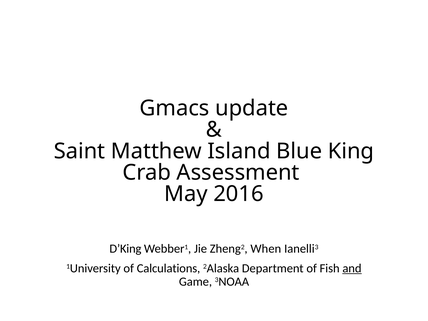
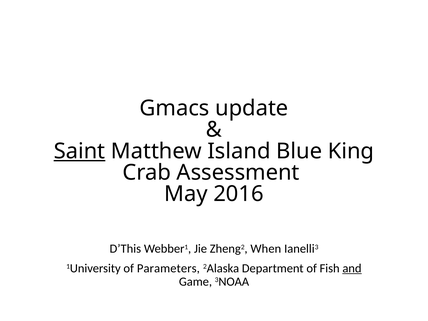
Saint underline: none -> present (79, 151)
D’King: D’King -> D’This (125, 249)
Calculations: Calculations -> Parameters (168, 268)
